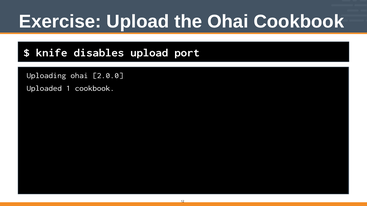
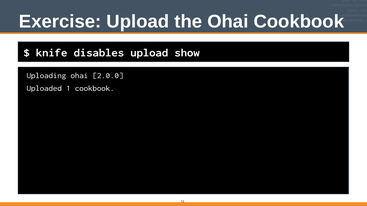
port: port -> show (187, 53)
